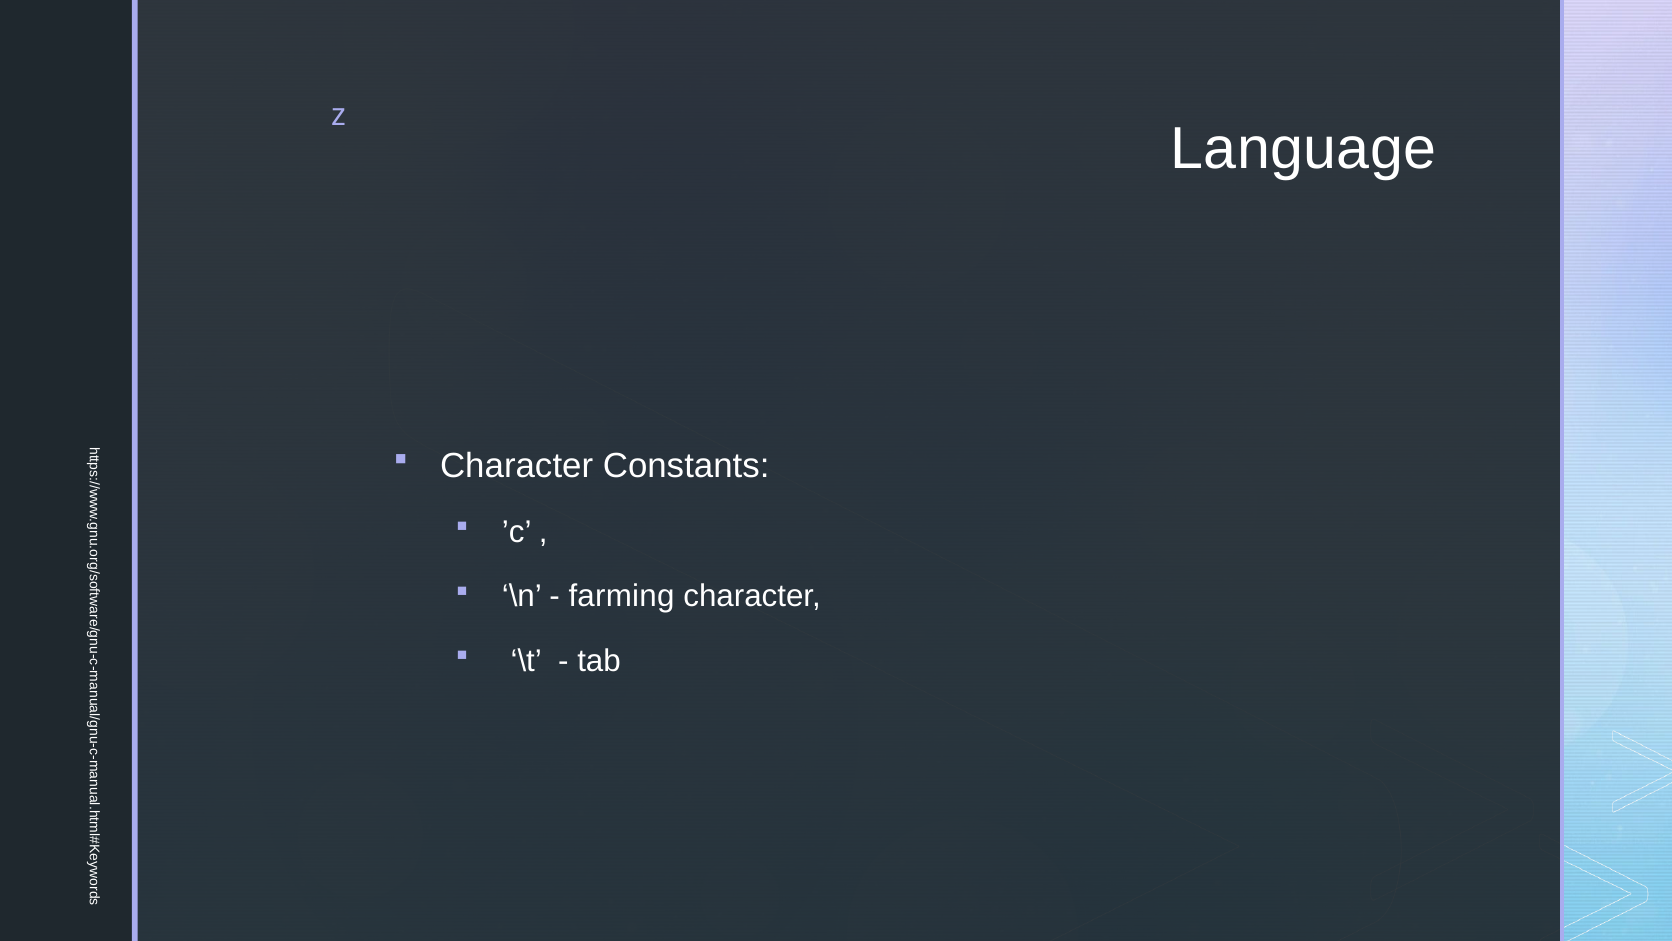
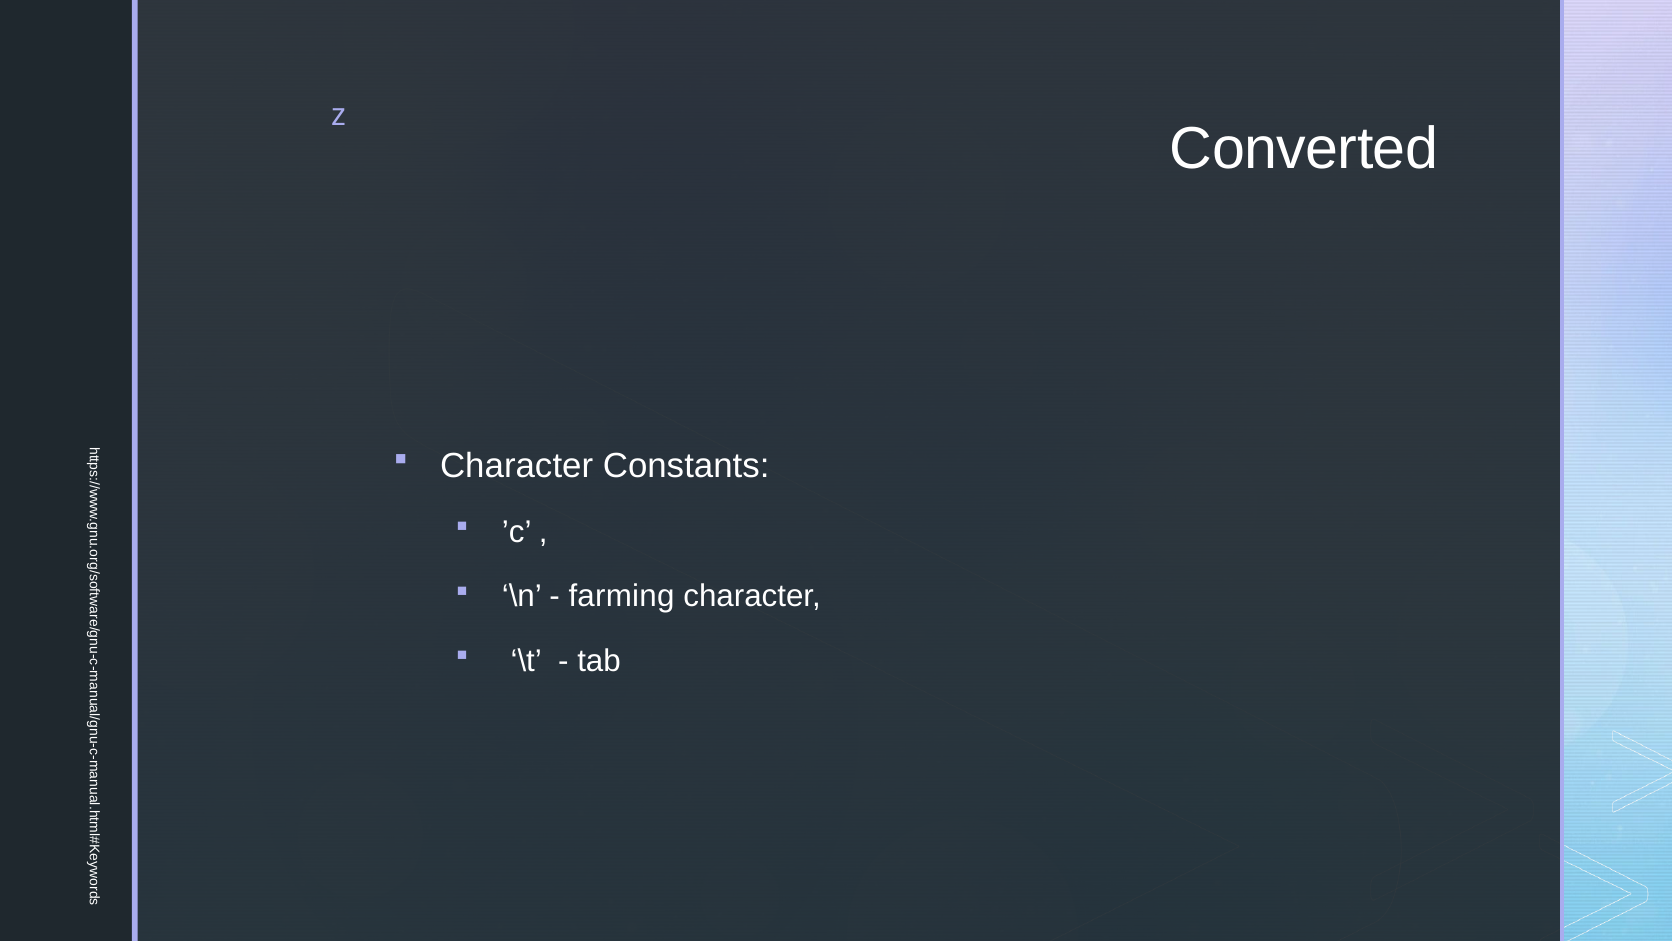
Language: Language -> Converted (1304, 149)
